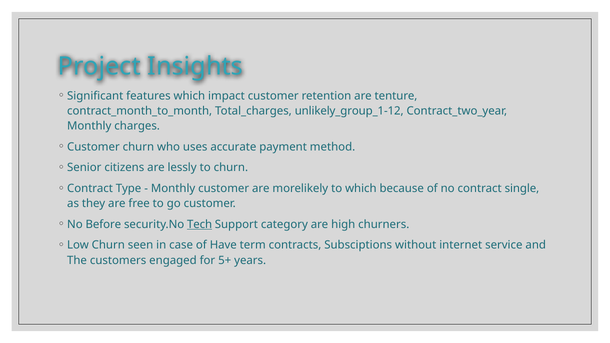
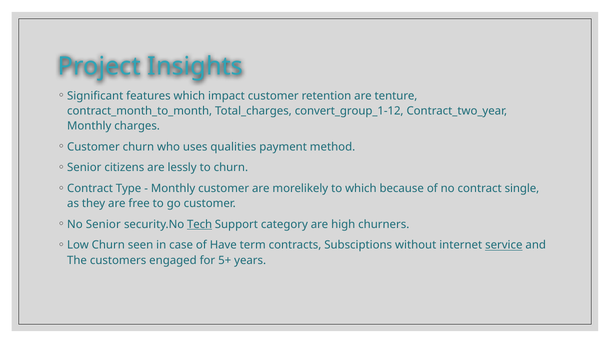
unlikely_group_1-12: unlikely_group_1-12 -> convert_group_1-12 (349, 111)
accurate: accurate -> qualities (233, 147)
No Before: Before -> Senior (103, 224)
service underline: none -> present (504, 245)
